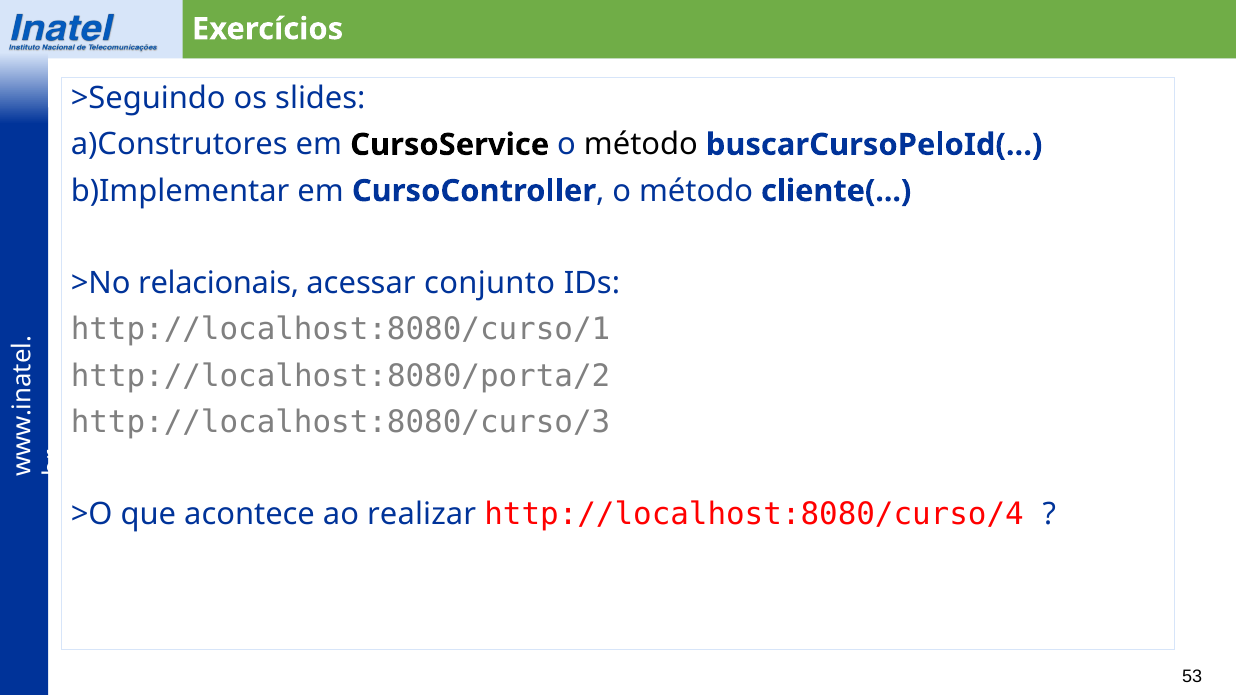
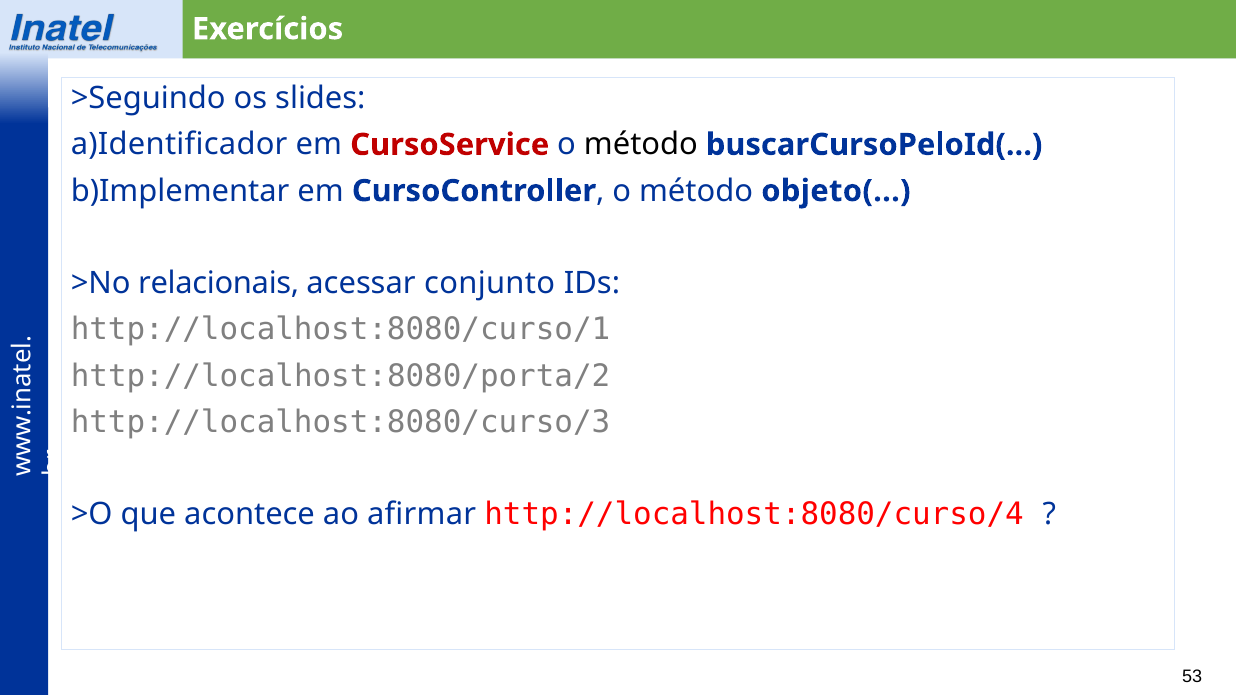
a)Construtores: a)Construtores -> a)Identificador (179, 145)
CursoService colour: black -> red (450, 145)
cliente(: cliente( -> objeto( (836, 191)
realizar: realizar -> afirmar (422, 515)
